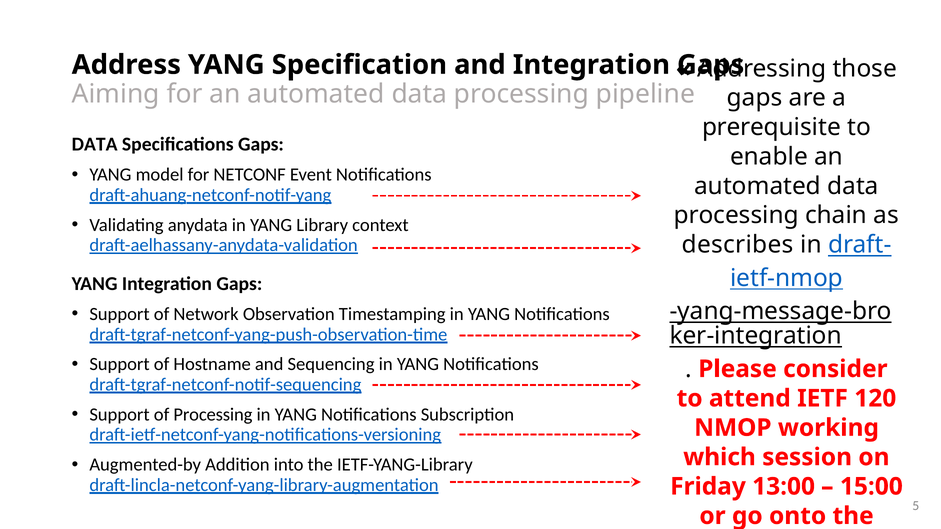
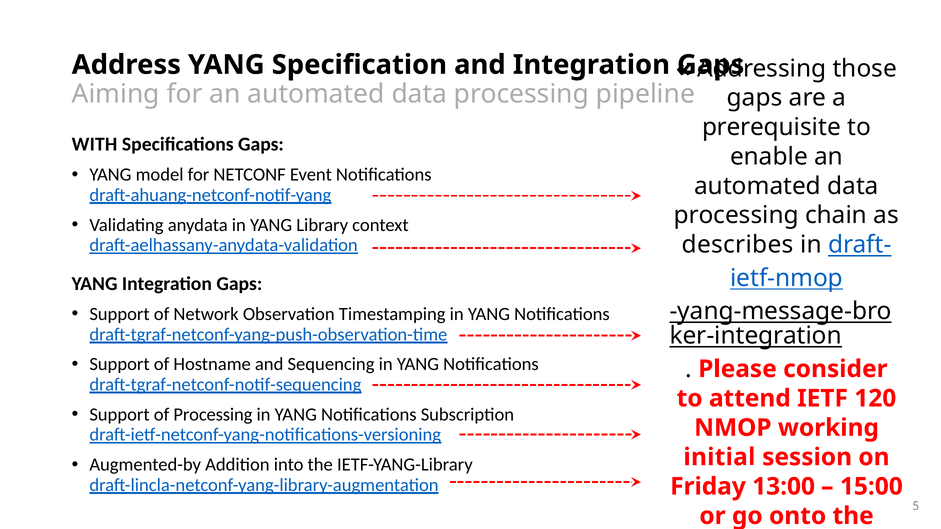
DATA: DATA -> WITH (95, 144)
which: which -> initial (719, 457)
